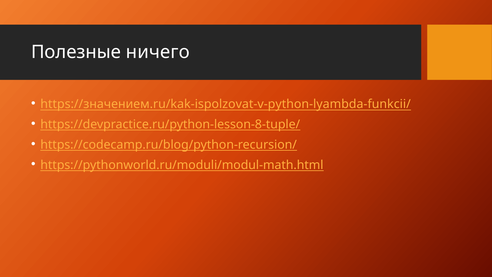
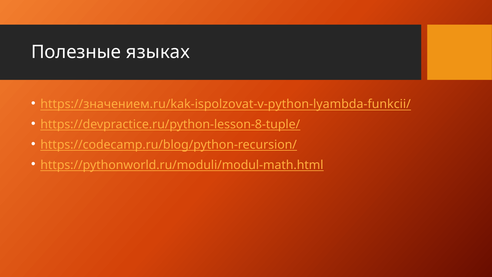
ничего: ничего -> языках (158, 52)
